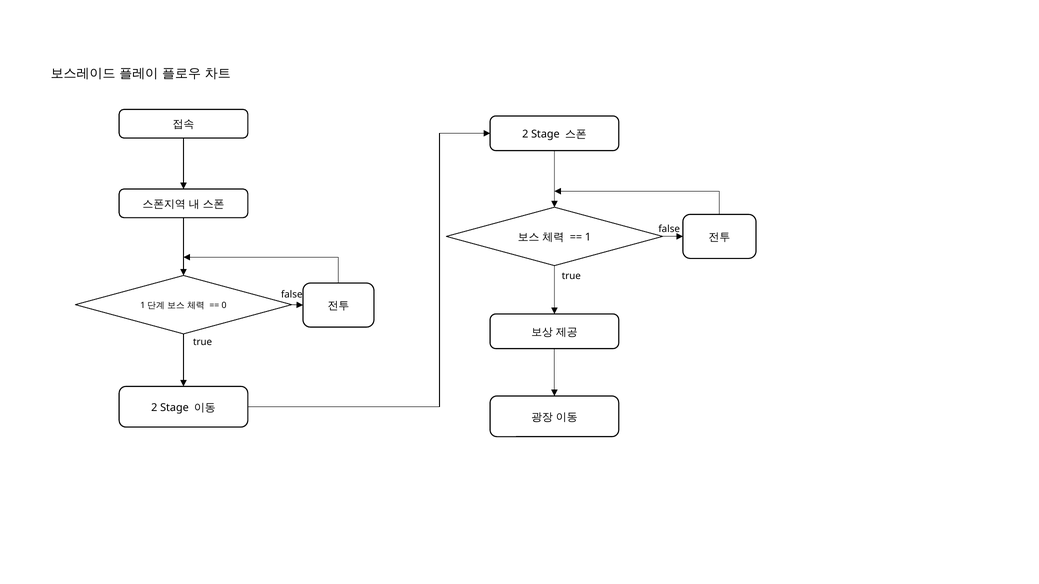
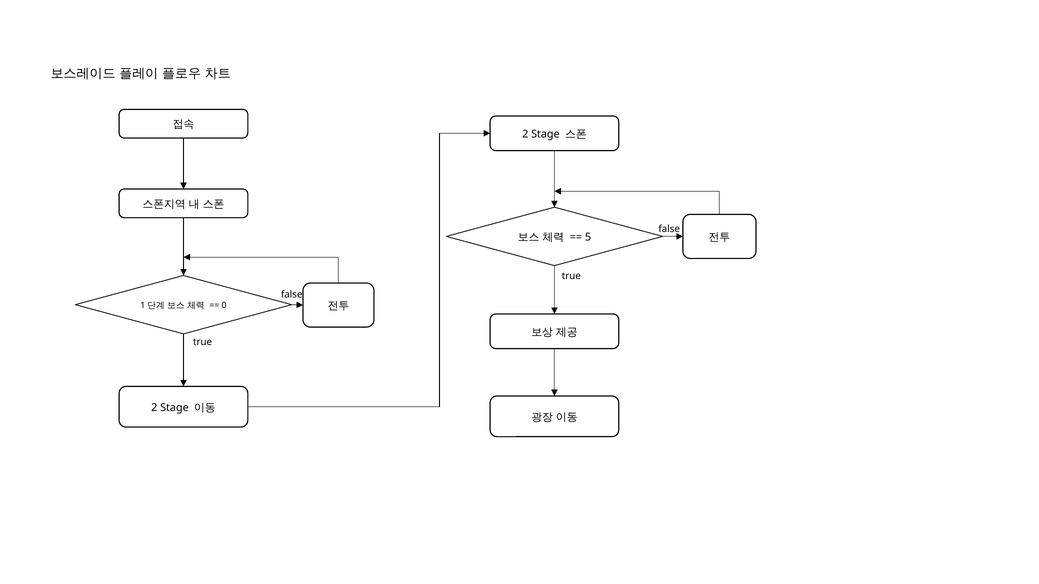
1: 1 -> 5 (588, 237)
